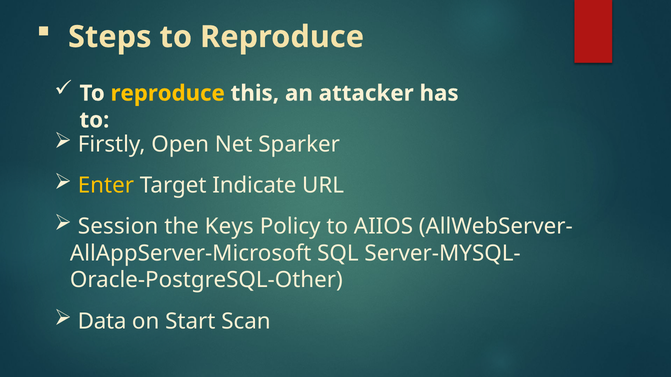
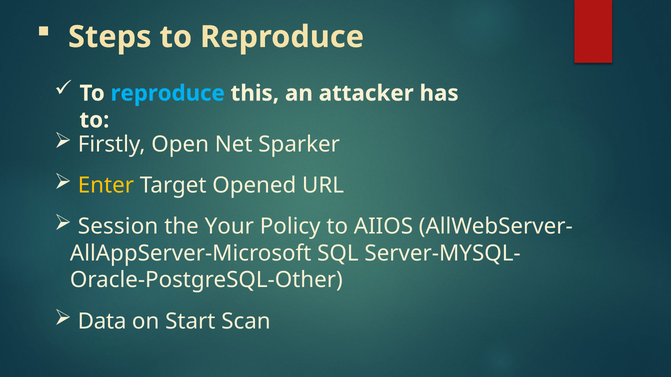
reproduce colour: yellow -> light blue (168, 93)
Indicate: Indicate -> Opened (254, 186)
Keys: Keys -> Your (229, 227)
